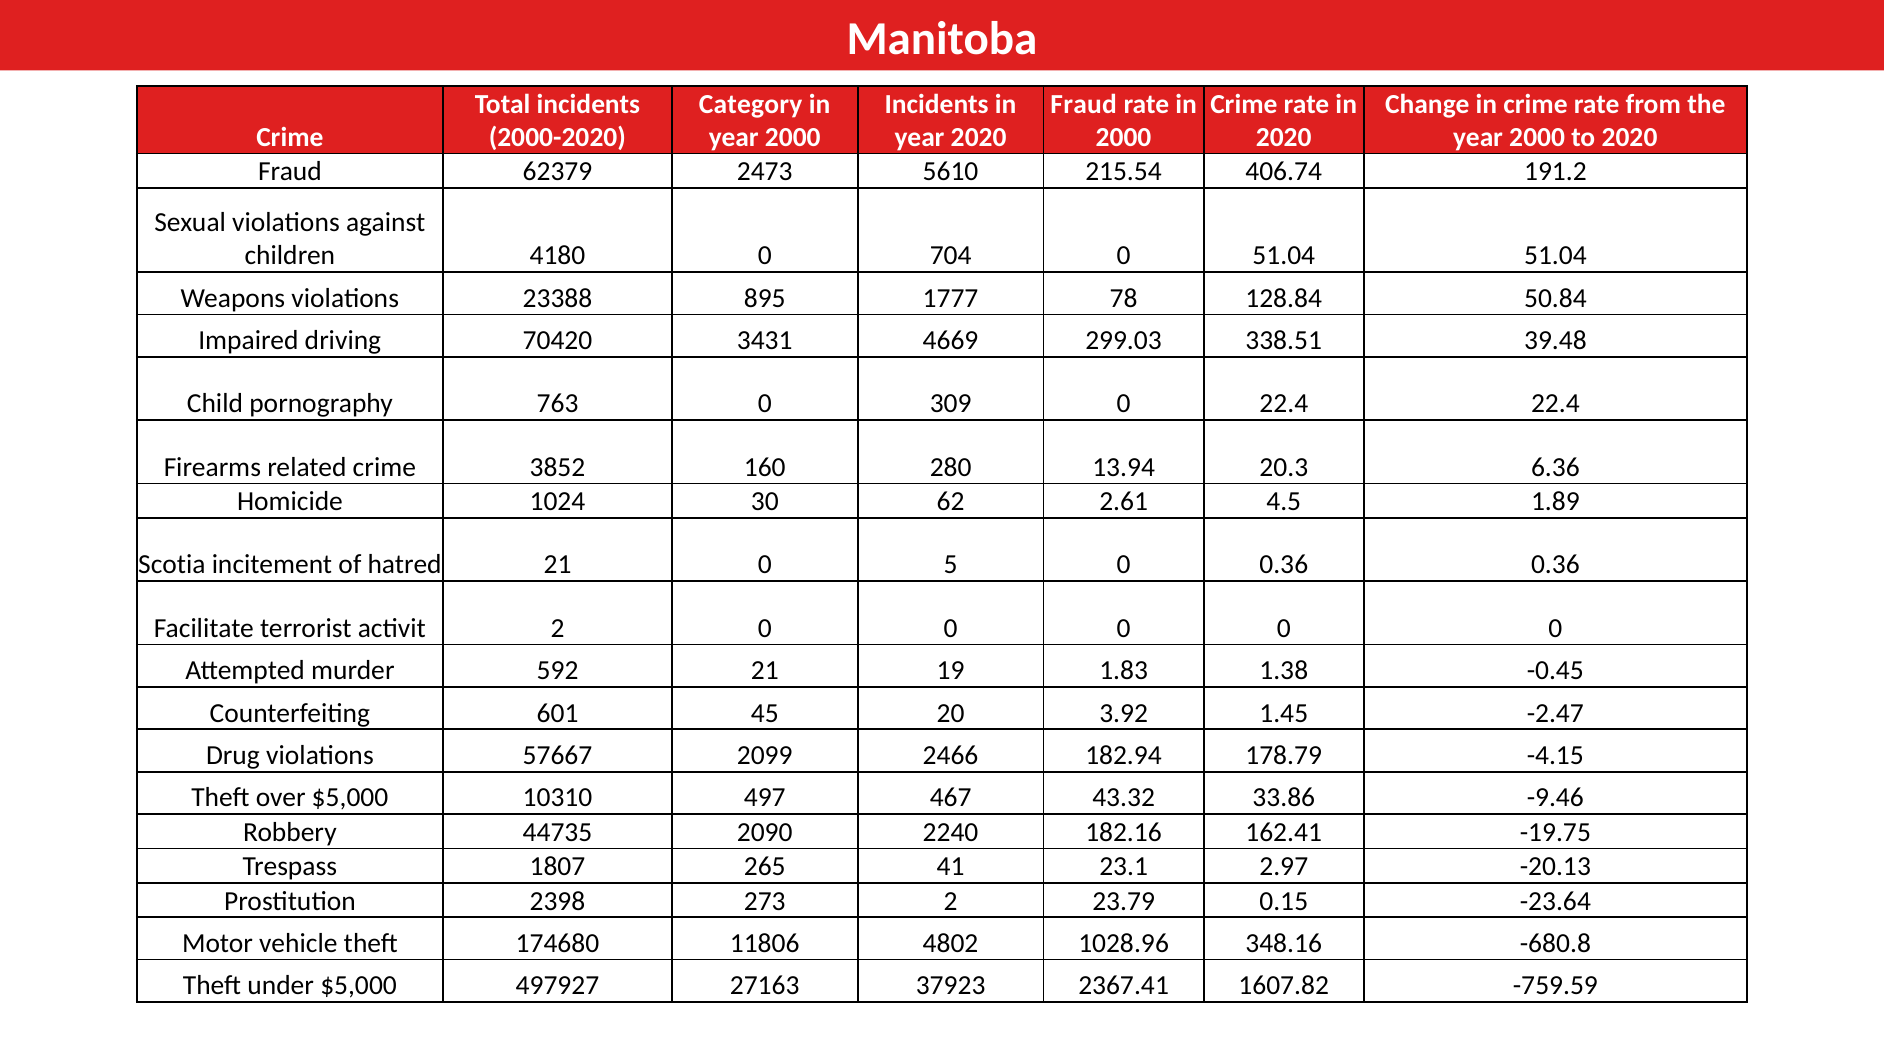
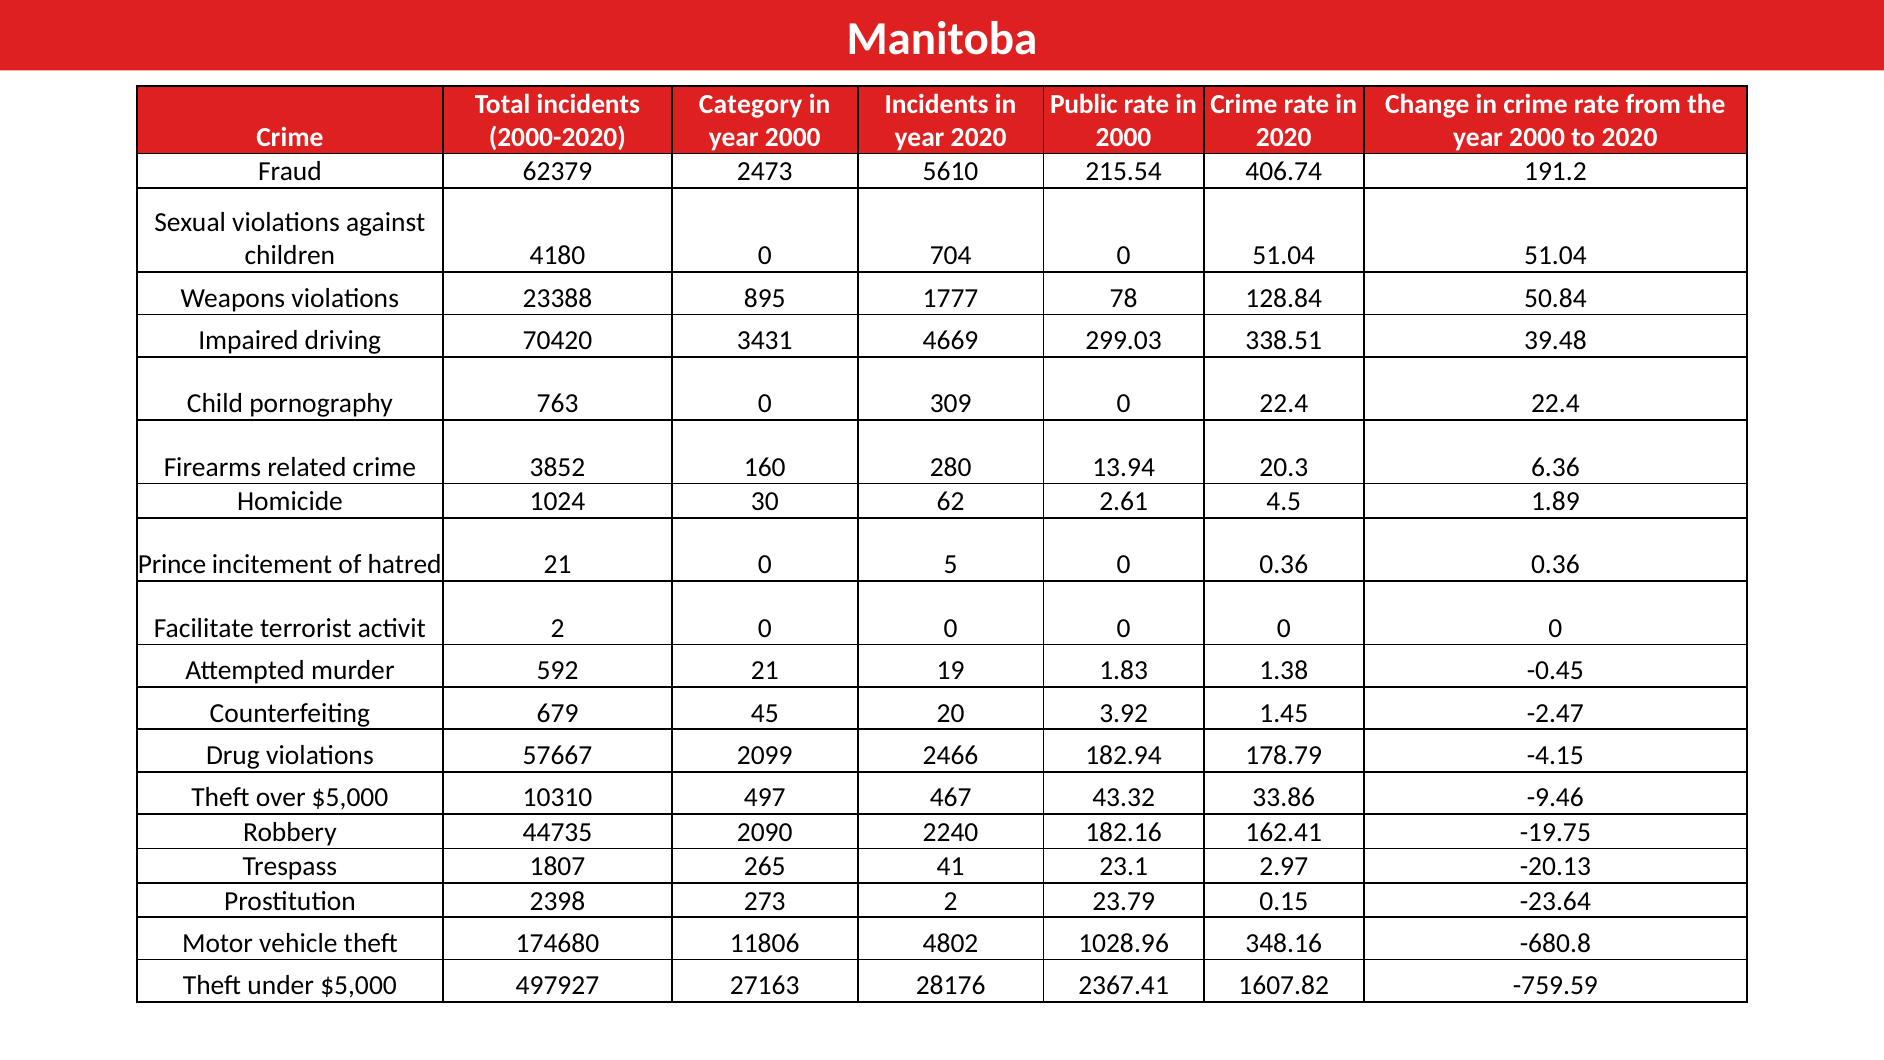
Fraud: Fraud -> Public (1084, 104)
Scotia: Scotia -> Prince (172, 565)
601: 601 -> 679 (558, 713)
37923: 37923 -> 28176 (951, 985)
